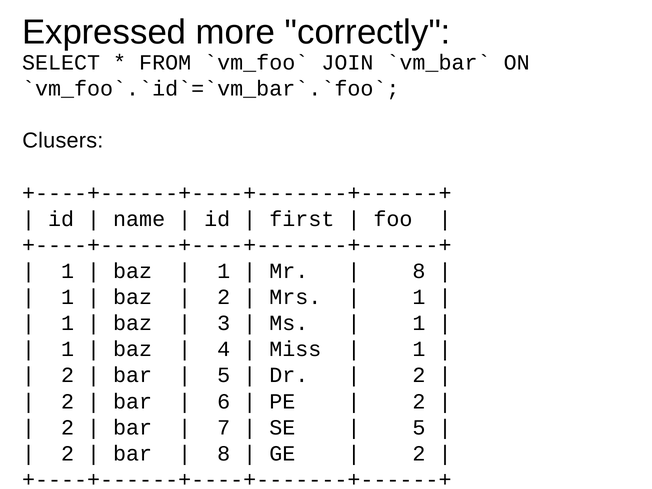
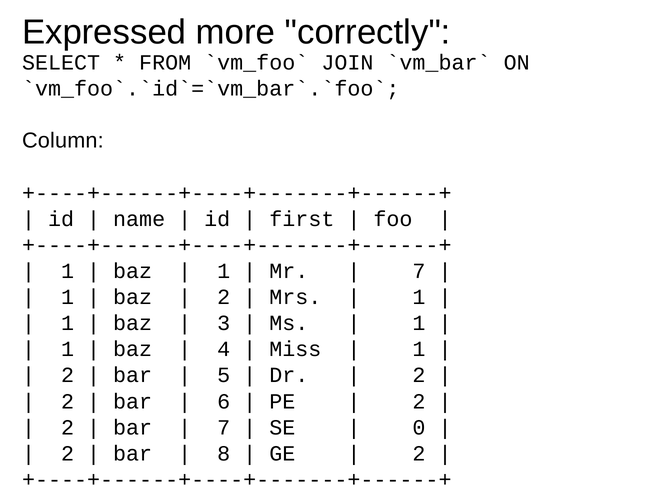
Clusers: Clusers -> Column (63, 141)
8: 8 -> 7 (419, 271)
5: 5 -> 0 (419, 427)
